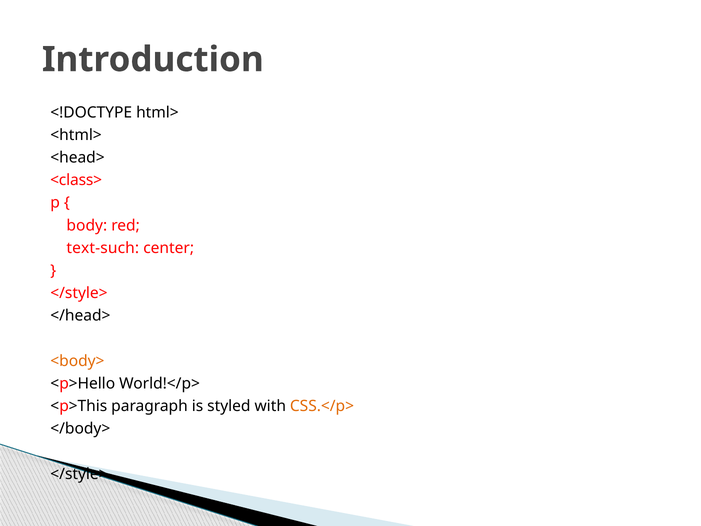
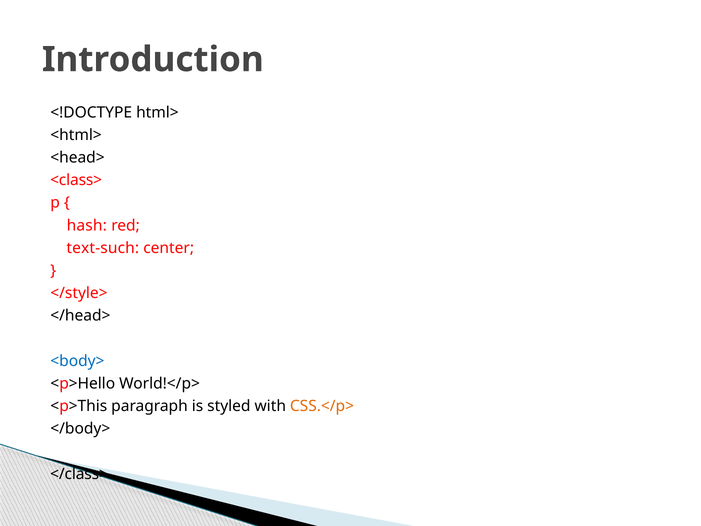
body: body -> hash (87, 225)
<body> colour: orange -> blue (77, 361)
</style>: </style> -> </class> (79, 474)
